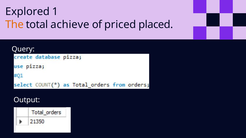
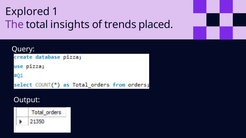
The colour: orange -> purple (14, 25)
achieve: achieve -> insights (70, 25)
priced: priced -> trends (120, 25)
